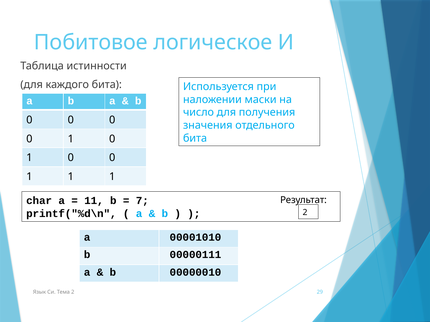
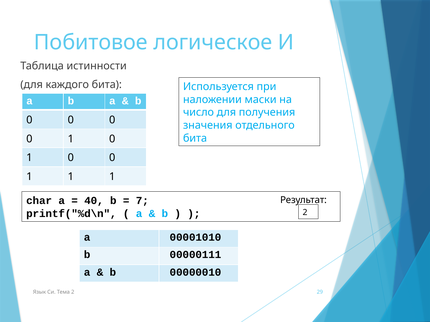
11: 11 -> 40 (94, 201)
